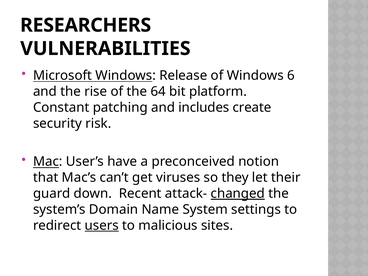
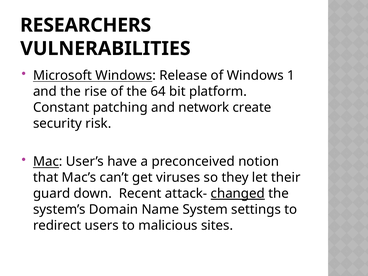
6: 6 -> 1 (291, 76)
includes: includes -> network (204, 107)
users underline: present -> none (102, 225)
